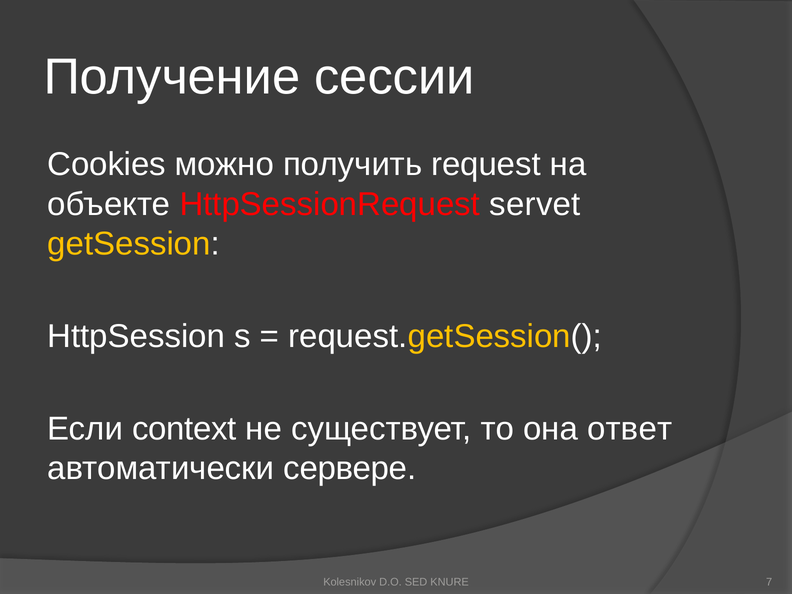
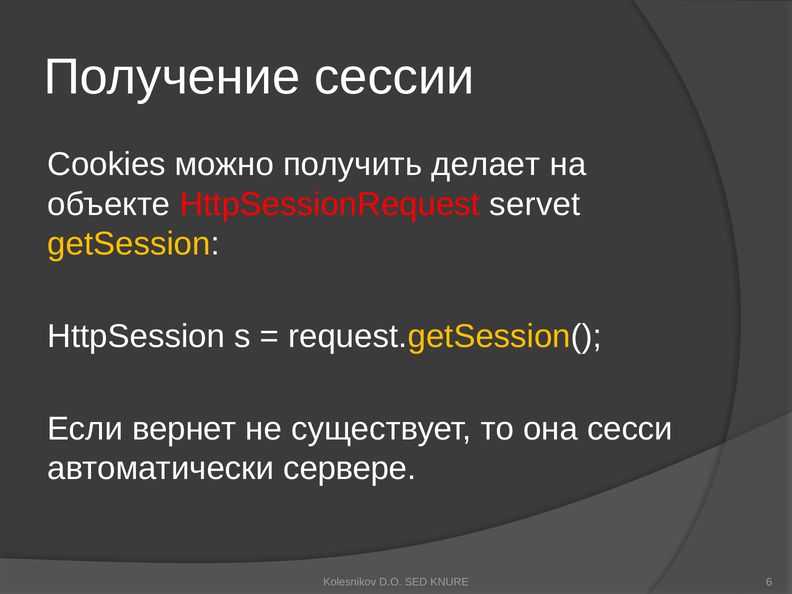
request: request -> делает (486, 165)
context: context -> вернет (184, 429)
ответ: ответ -> сесси (630, 429)
7: 7 -> 6 (769, 582)
